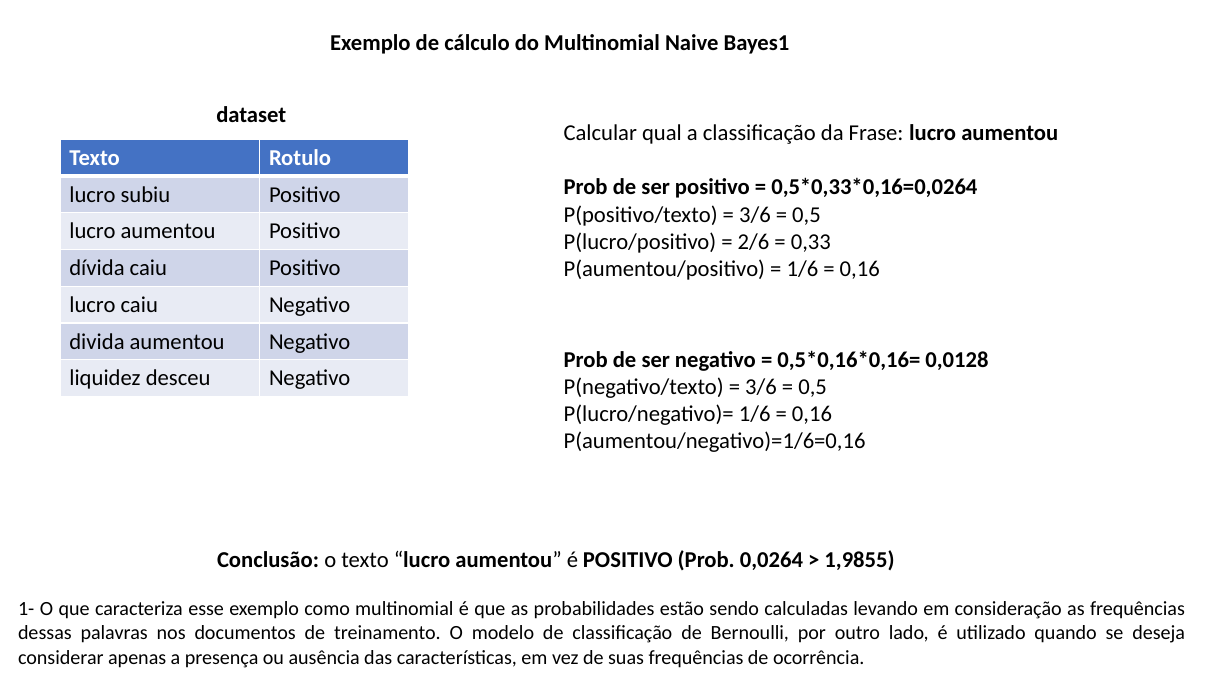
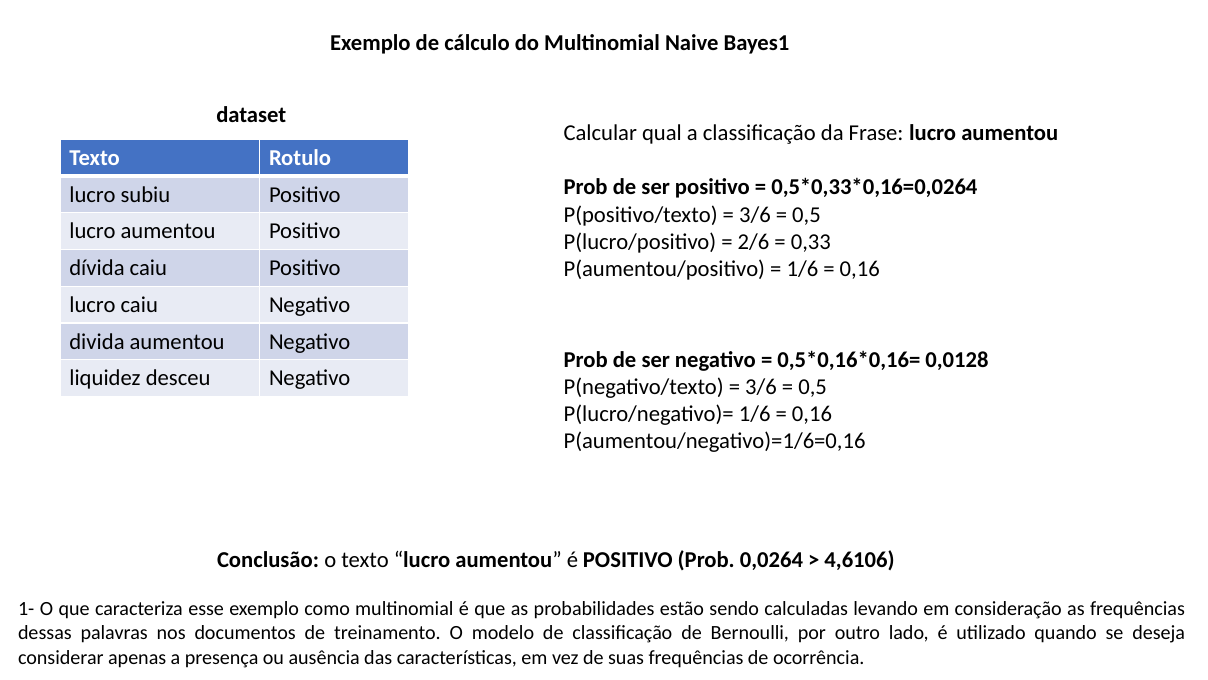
1,9855: 1,9855 -> 4,6106 (860, 560)
